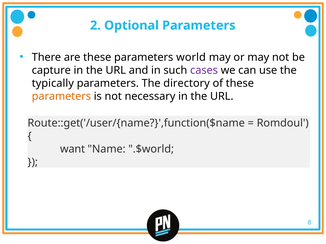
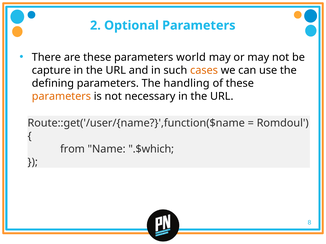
cases colour: purple -> orange (204, 70)
typically: typically -> defining (53, 83)
directory: directory -> handling (187, 83)
want: want -> from (73, 149)
.$world: .$world -> .$which (151, 149)
